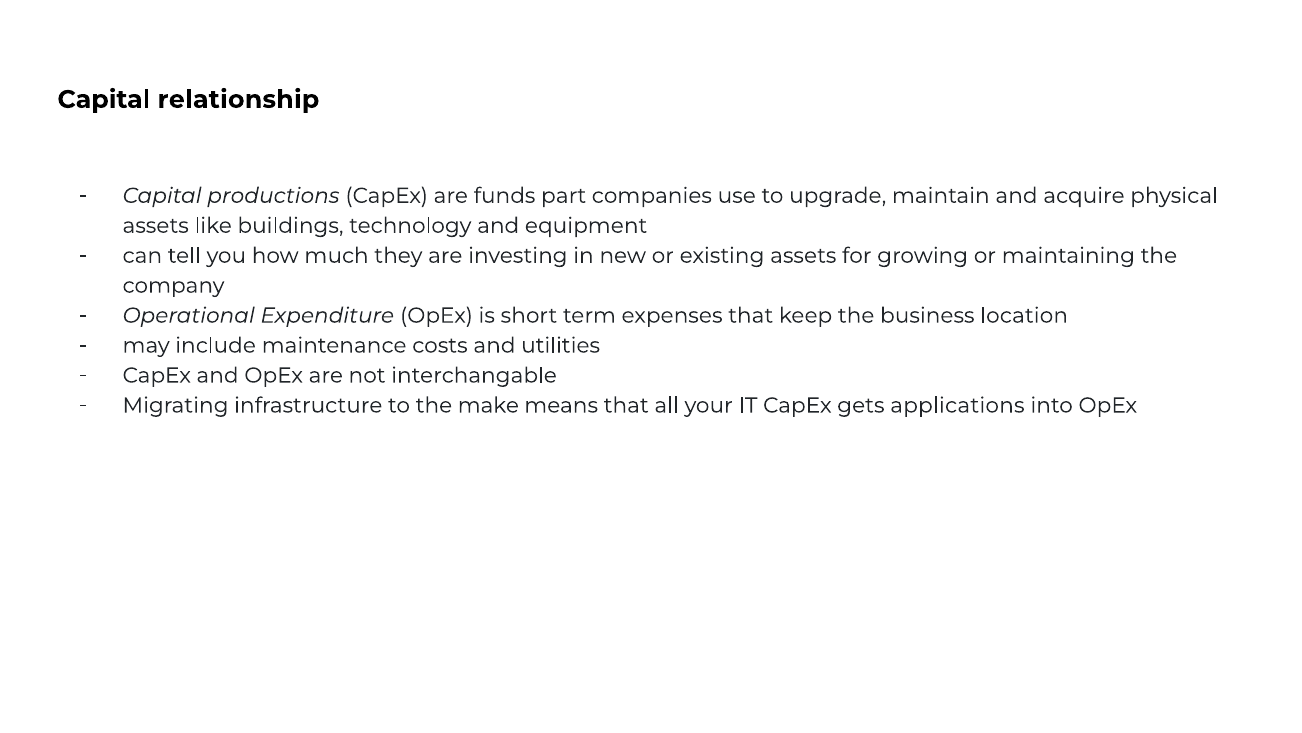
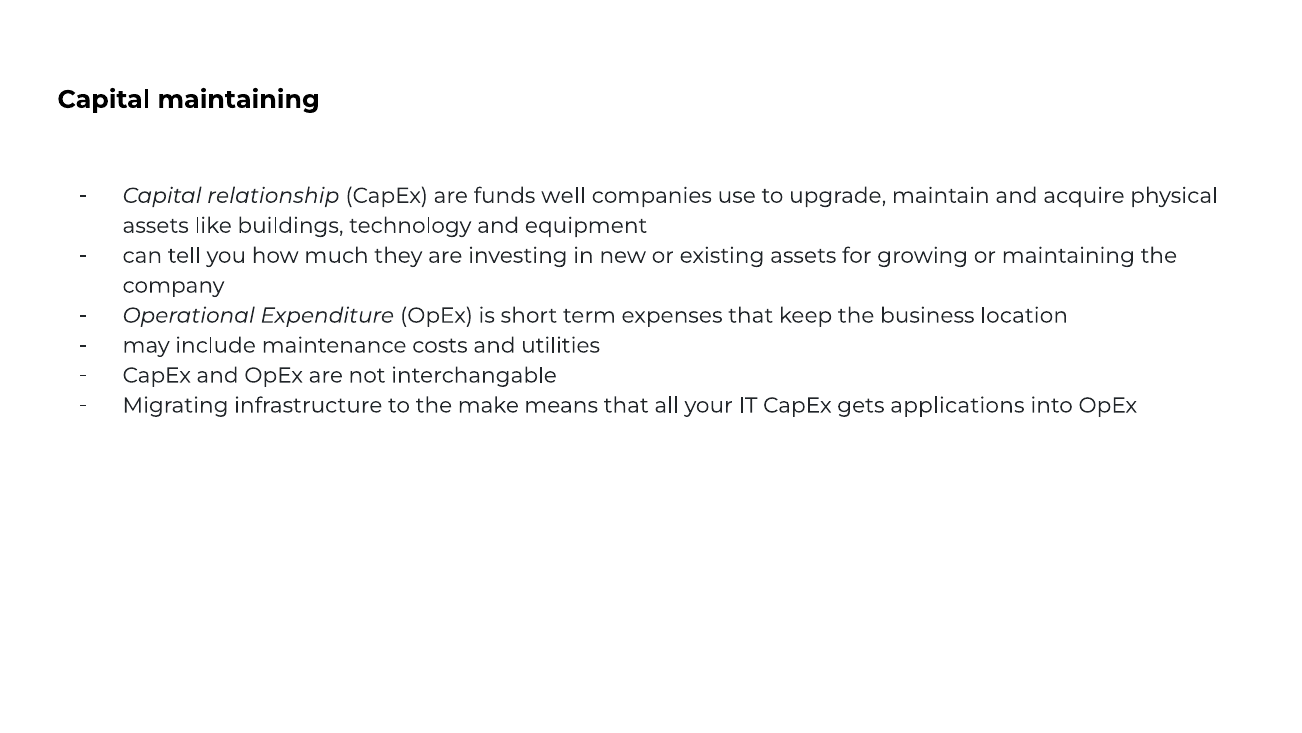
Capital relationship: relationship -> maintaining (239, 99)
productions: productions -> relationship (273, 196)
part: part -> well (564, 196)
